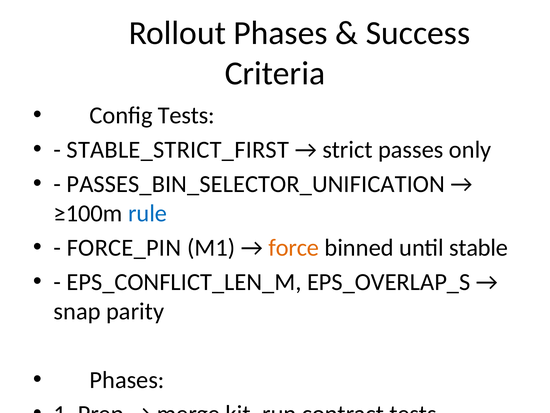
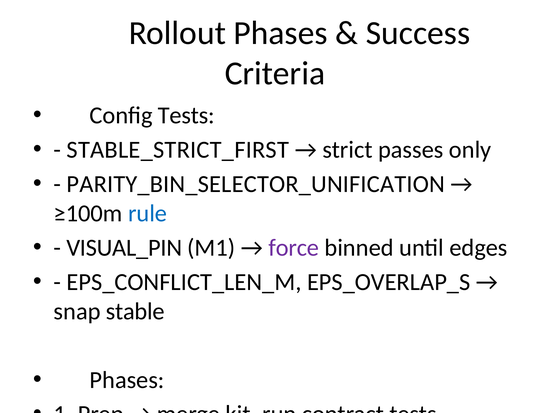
PASSES_BIN_SELECTOR_UNIFICATION: PASSES_BIN_SELECTOR_UNIFICATION -> PARITY_BIN_SELECTOR_UNIFICATION (256, 184)
FORCE_PIN: FORCE_PIN -> VISUAL_PIN (124, 247)
force colour: orange -> purple (294, 247)
until stable: stable -> edges (478, 247)
snap parity: parity -> stable (135, 311)
